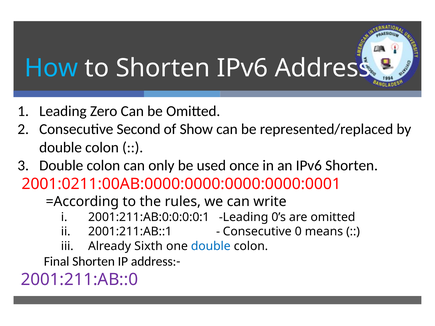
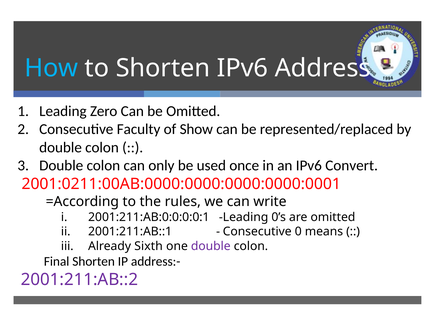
Second: Second -> Faculty (139, 129)
IPv6 Shorten: Shorten -> Convert (352, 166)
double colour: blue -> purple (211, 246)
2001:211:AB::0: 2001:211:AB::0 -> 2001:211:AB::2 (79, 280)
